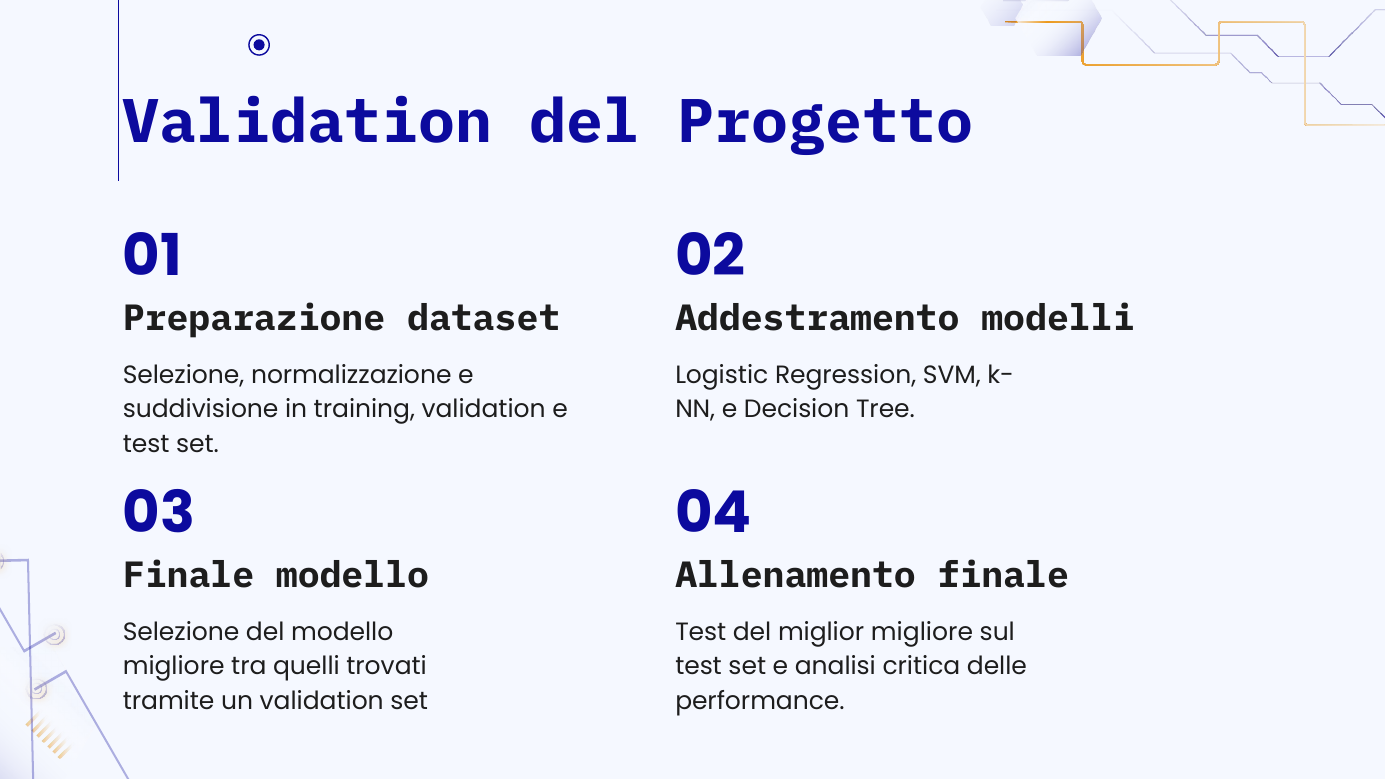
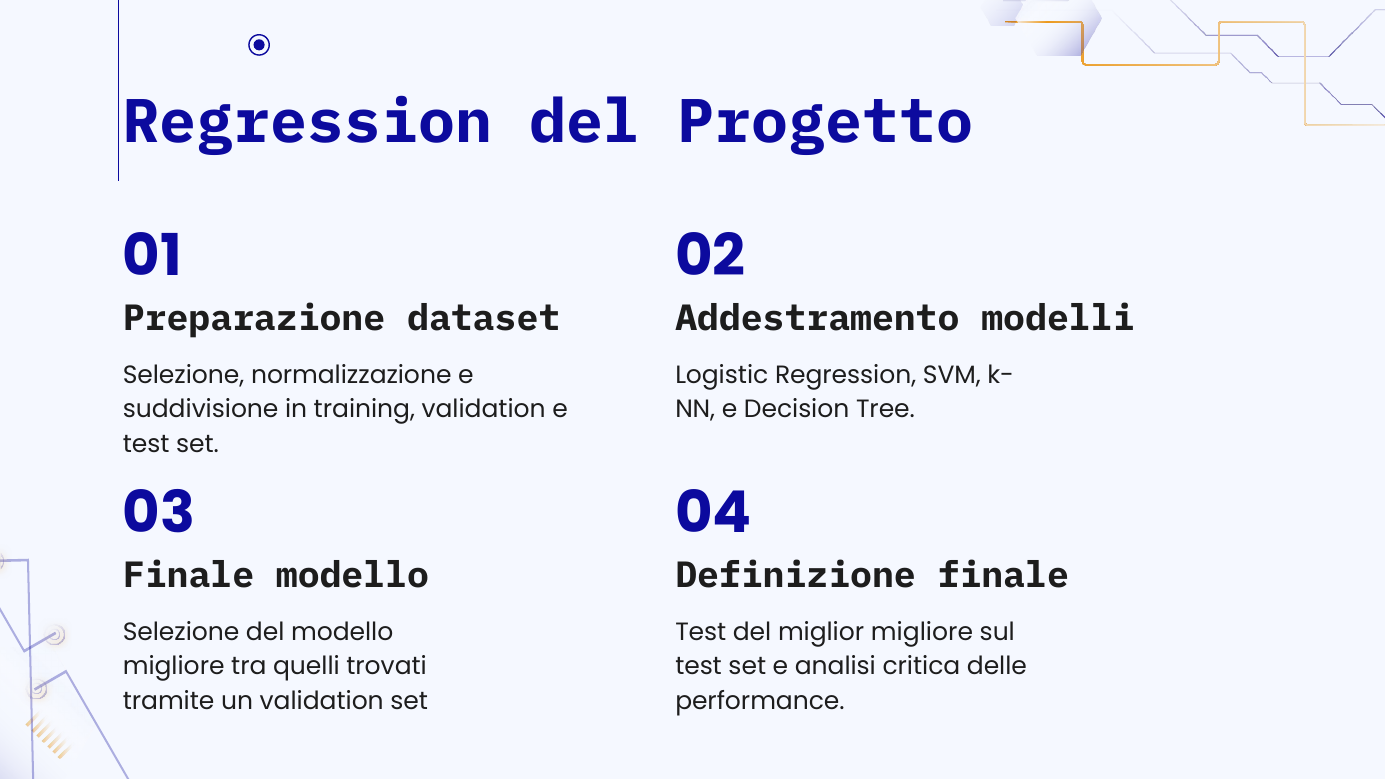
Validation: Validation -> Regression (308, 122)
Allenamento: Allenamento -> Definizione (796, 575)
